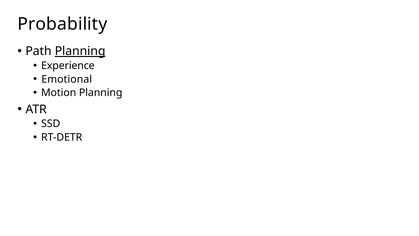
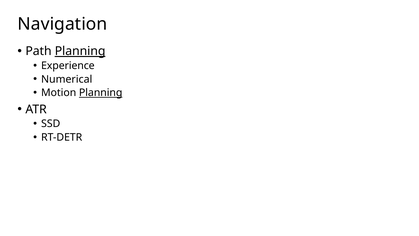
Probability: Probability -> Navigation (62, 24)
Emotional: Emotional -> Numerical (67, 79)
Planning underline: none -> present (101, 93)
